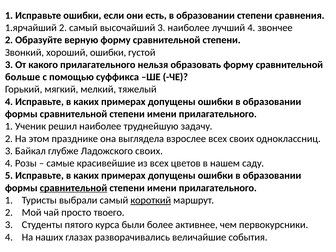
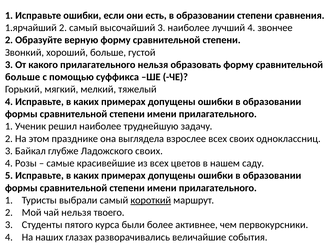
хороший ошибки: ошибки -> больше (108, 52)
сравнительной underline: present -> none (73, 188)
чай просто: просто -> нельзя (76, 213)
